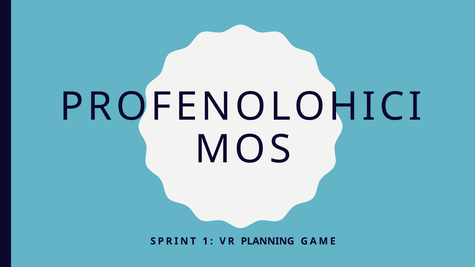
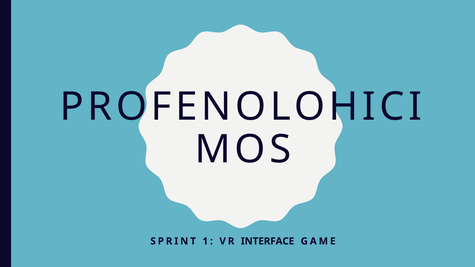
PLANNING: PLANNING -> INTERFACE (268, 241)
